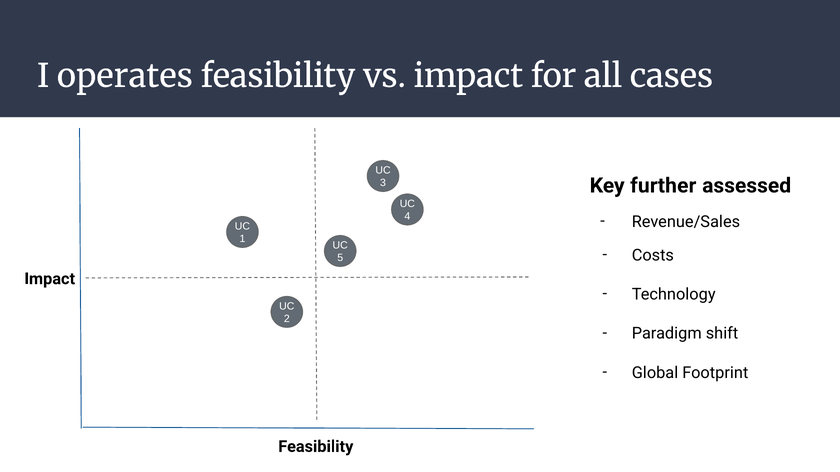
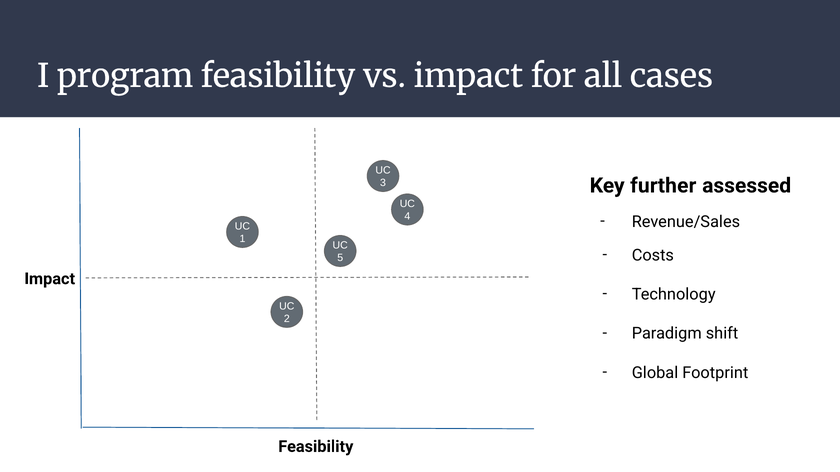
operates: operates -> program (125, 76)
